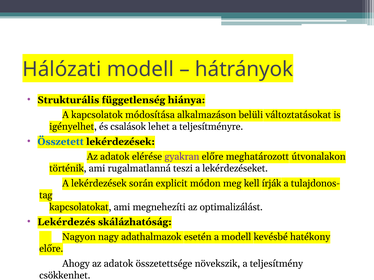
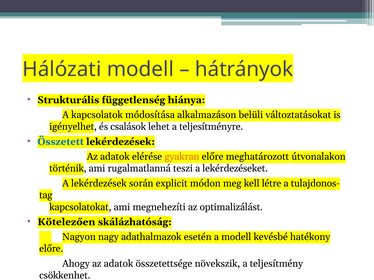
gyakran colour: purple -> orange (182, 157)
írják: írják -> létre (272, 184)
Lekérdezés: Lekérdezés -> Kötelezően (66, 222)
